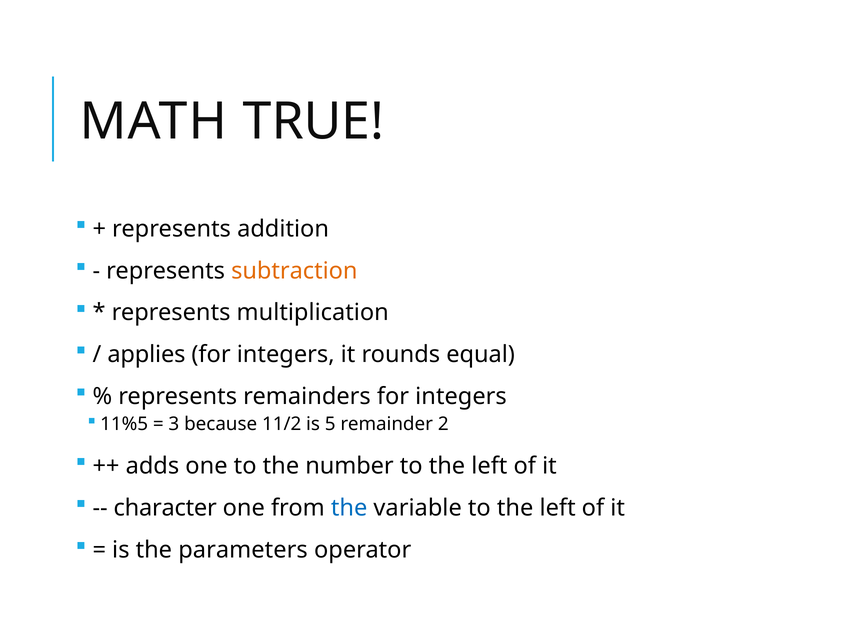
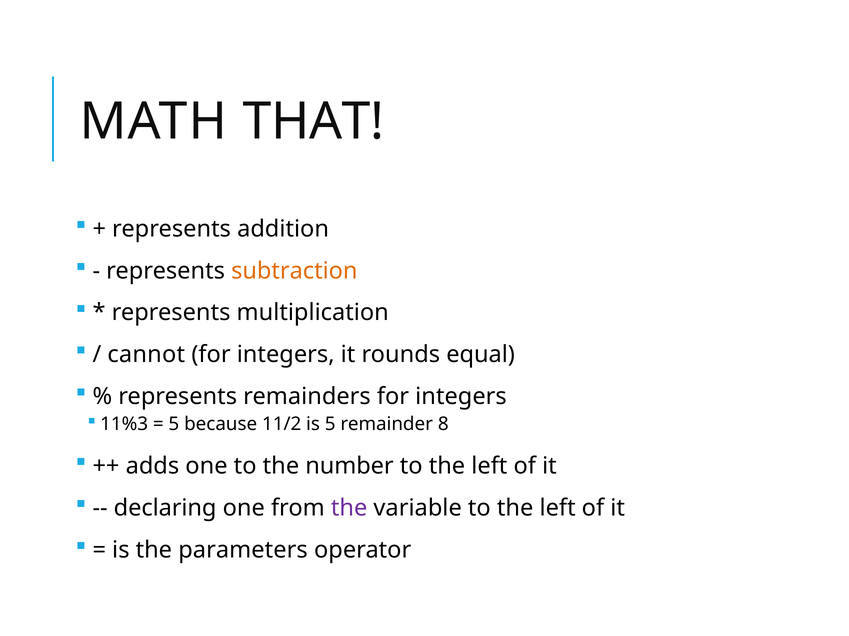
TRUE: TRUE -> THAT (314, 122)
applies: applies -> cannot (146, 355)
11%5: 11%5 -> 11%3 (124, 425)
3: 3 -> 5 (174, 425)
2: 2 -> 8 (443, 425)
character: character -> declaring (165, 508)
the colour: blue -> purple (349, 508)
